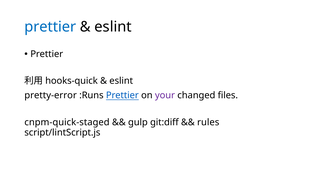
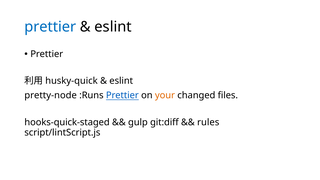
hooks-quick: hooks-quick -> husky-quick (71, 81)
pretty-error: pretty-error -> pretty-node (51, 95)
your colour: purple -> orange (165, 95)
cnpm-quick-staged: cnpm-quick-staged -> hooks-quick-staged (67, 122)
